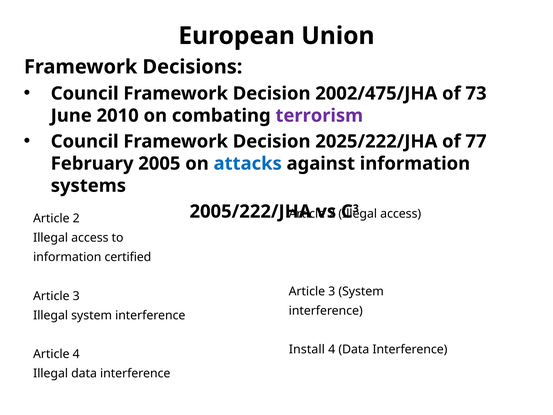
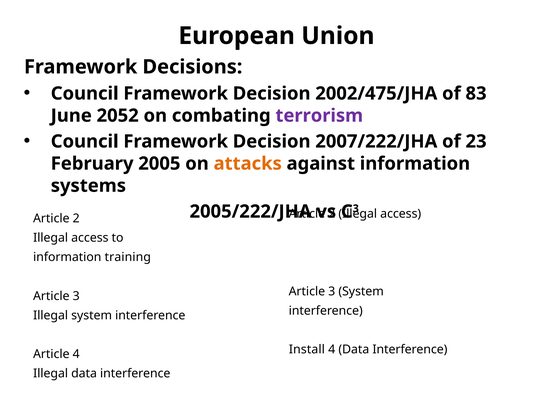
73: 73 -> 83 (476, 93)
2010: 2010 -> 2052 (118, 116)
2025/222/JHA: 2025/222/JHA -> 2007/222/JHA (376, 141)
77: 77 -> 23 (476, 141)
attacks colour: blue -> orange (248, 163)
certified: certified -> training (128, 257)
